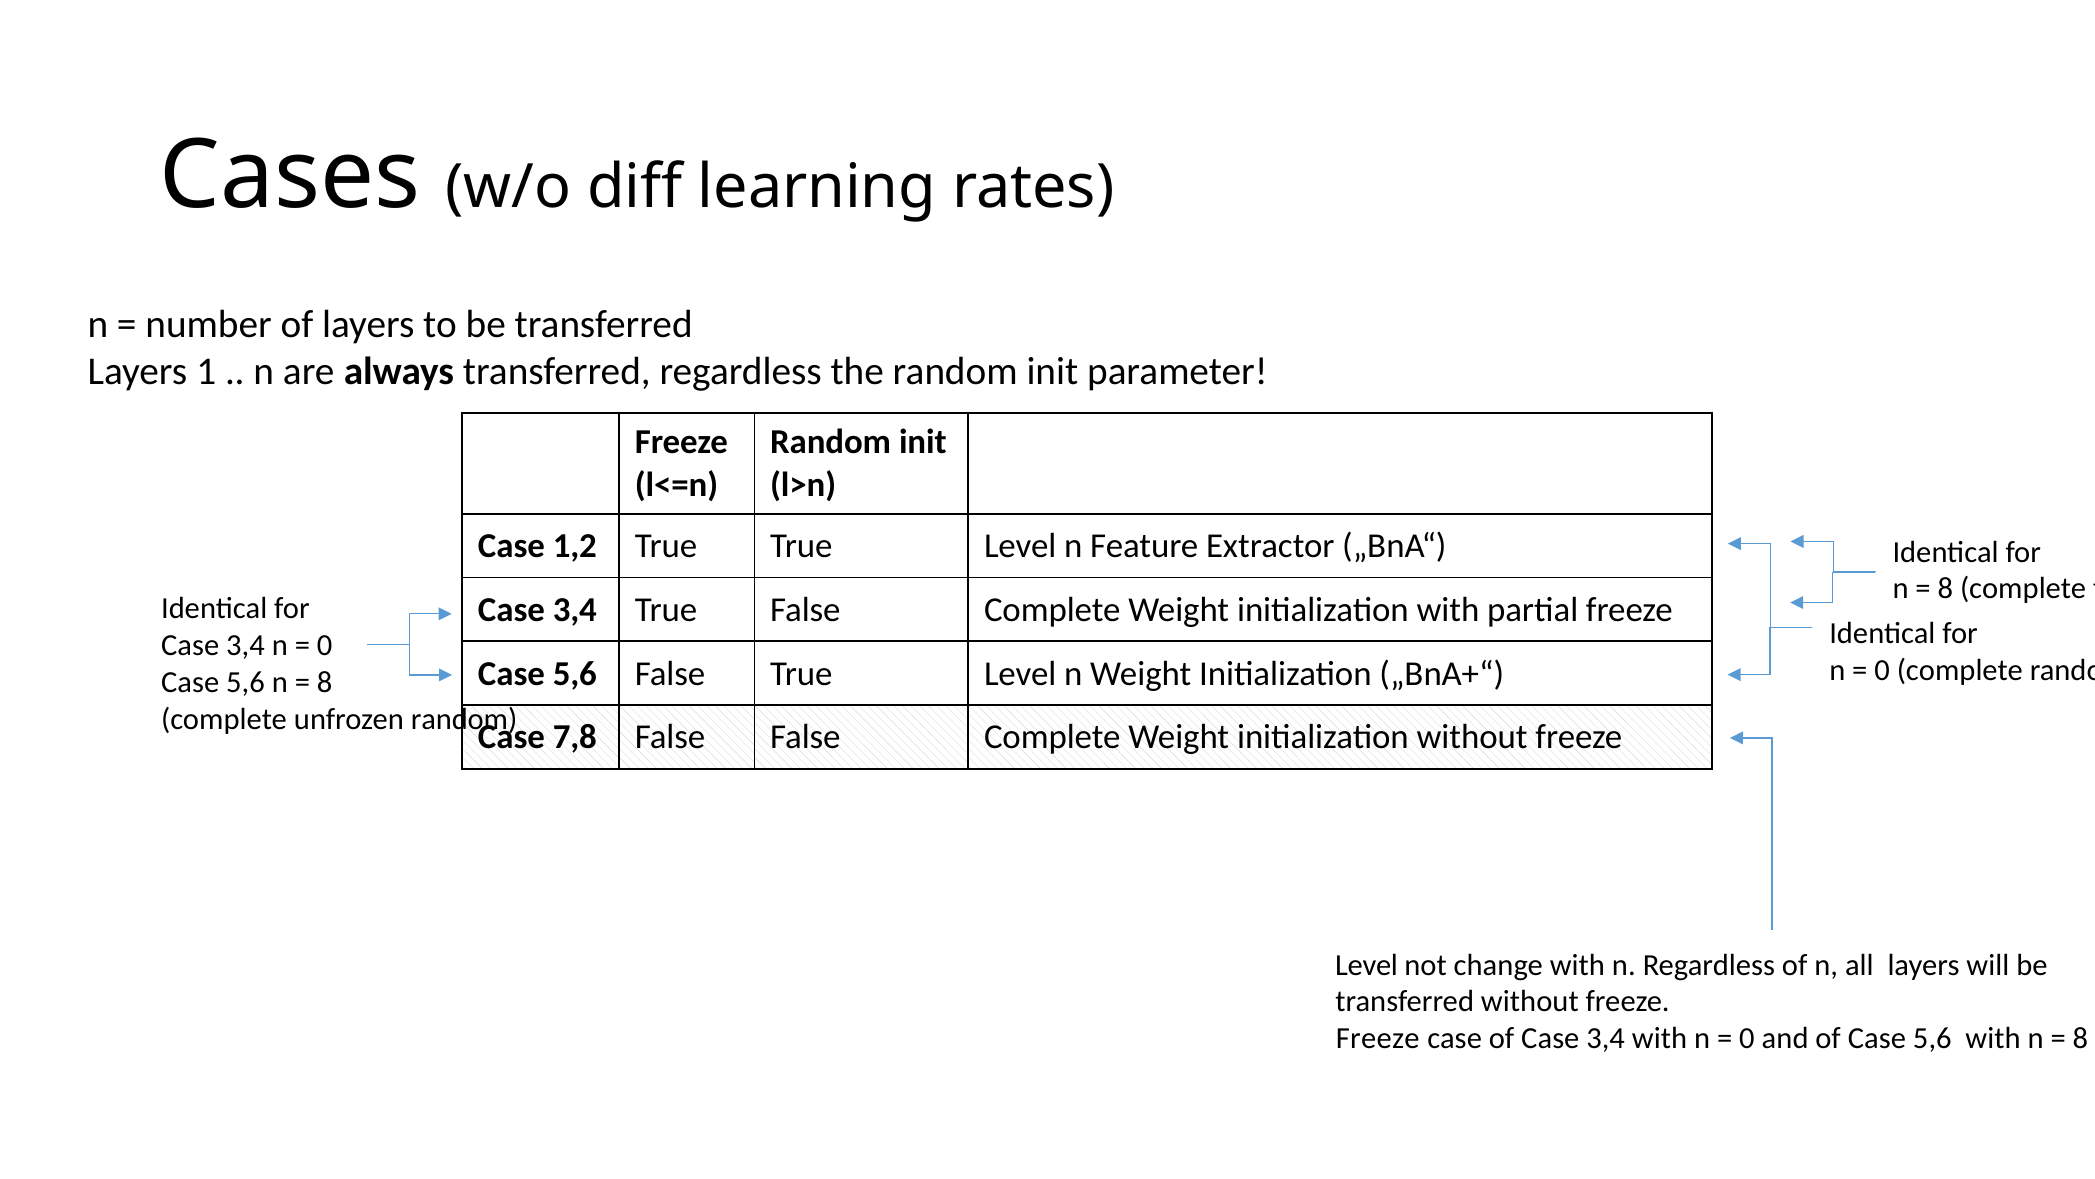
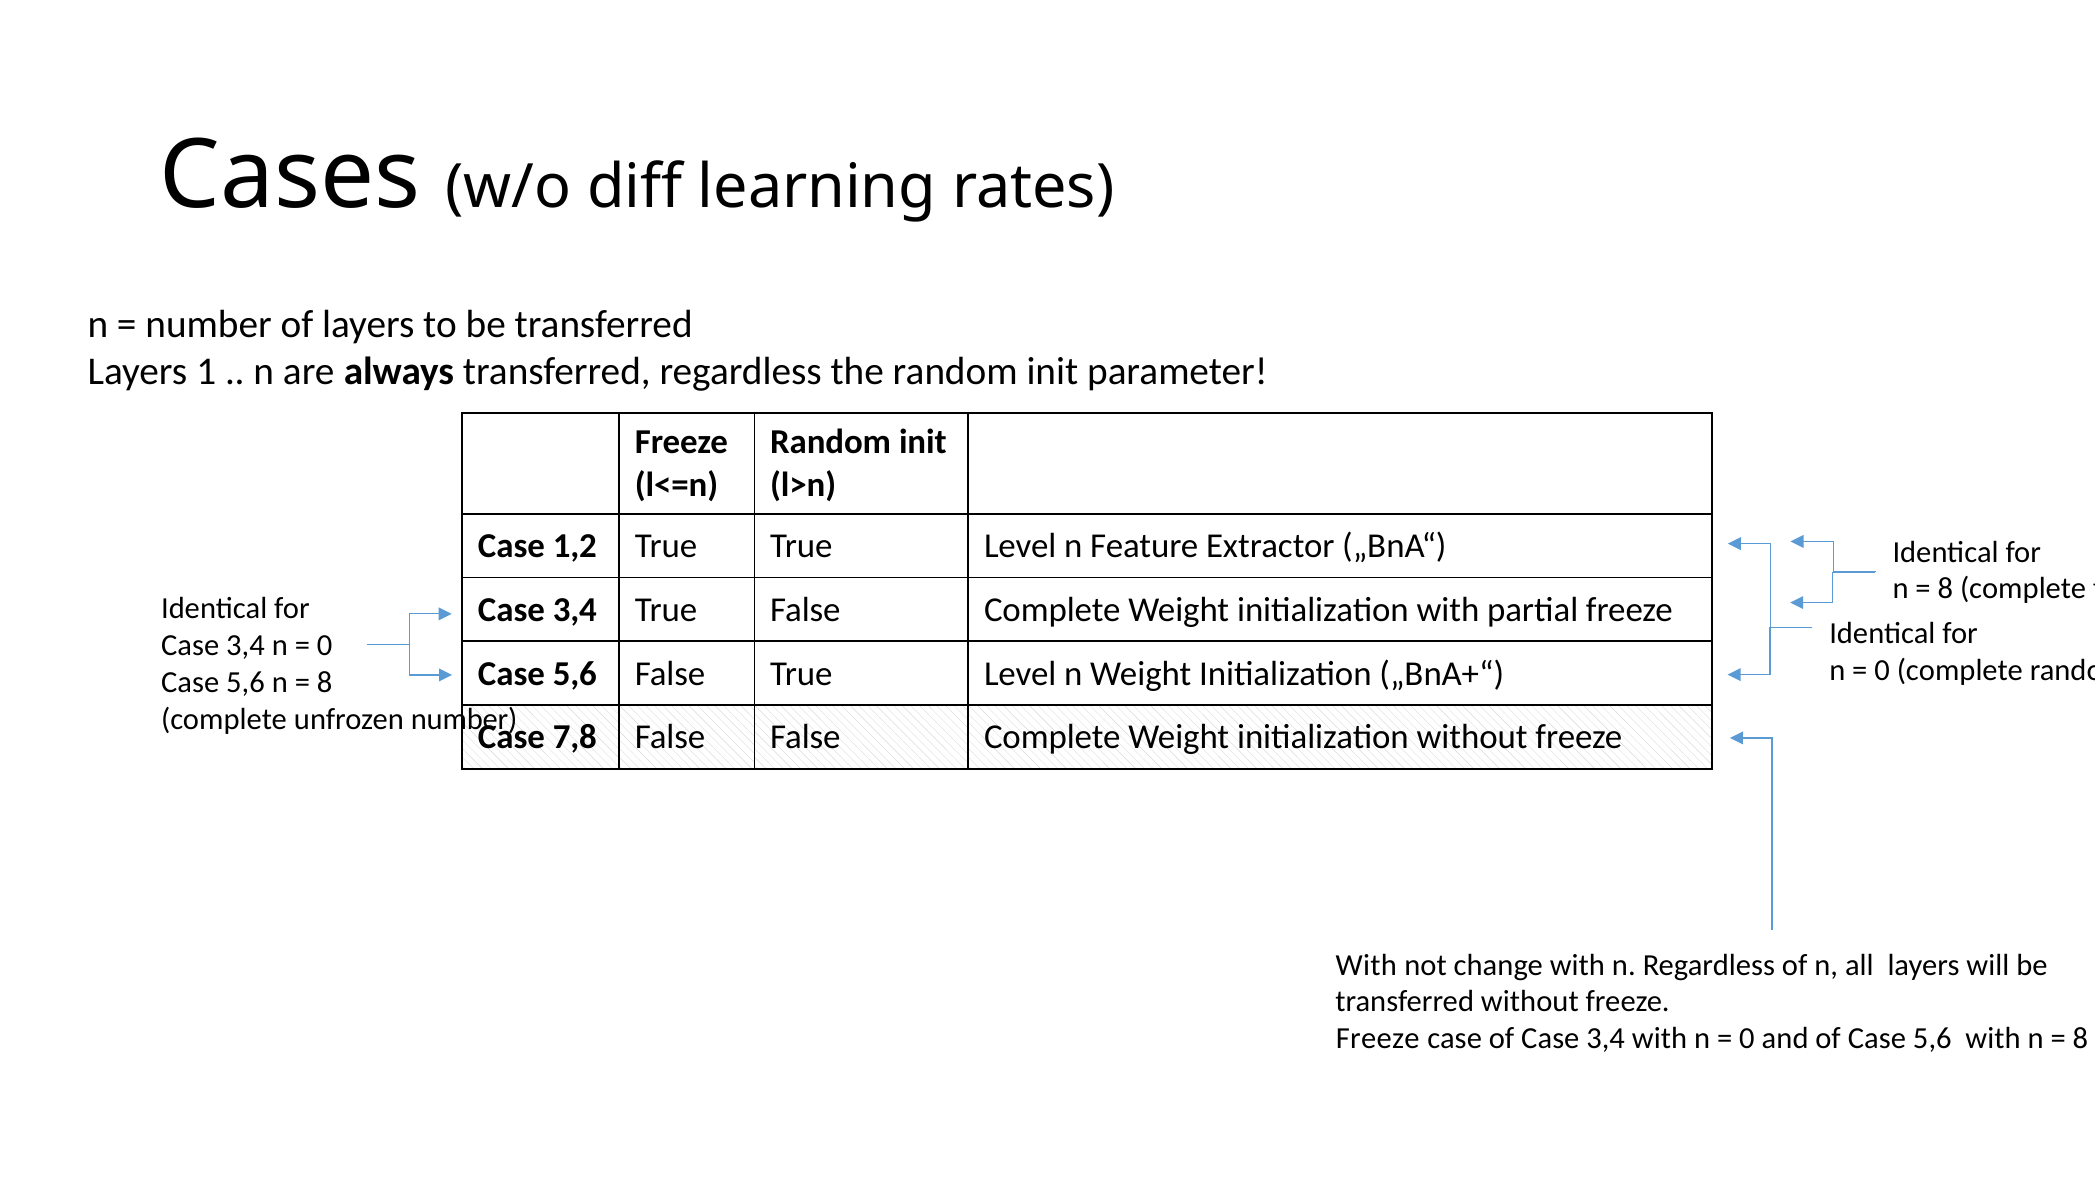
unfrozen random: random -> number (464, 719)
Level: Level -> With (1366, 965)
